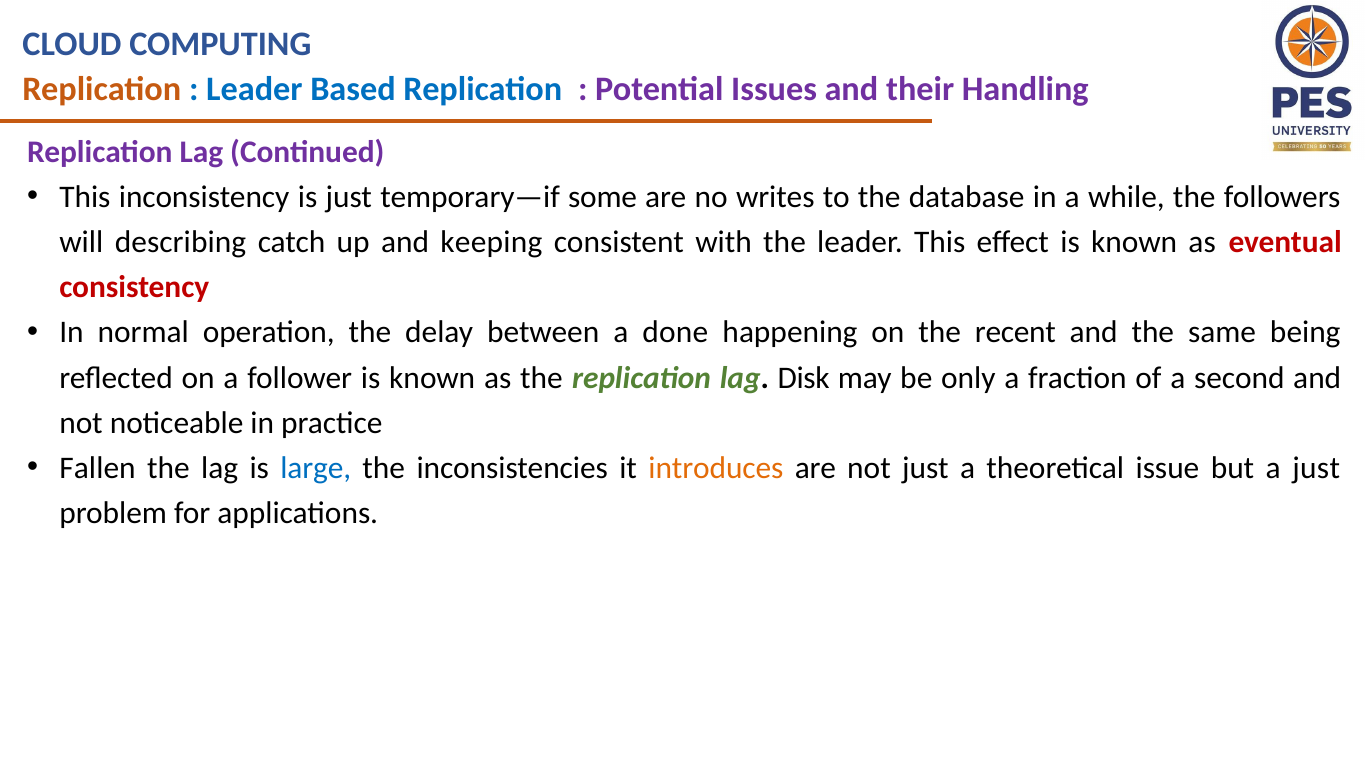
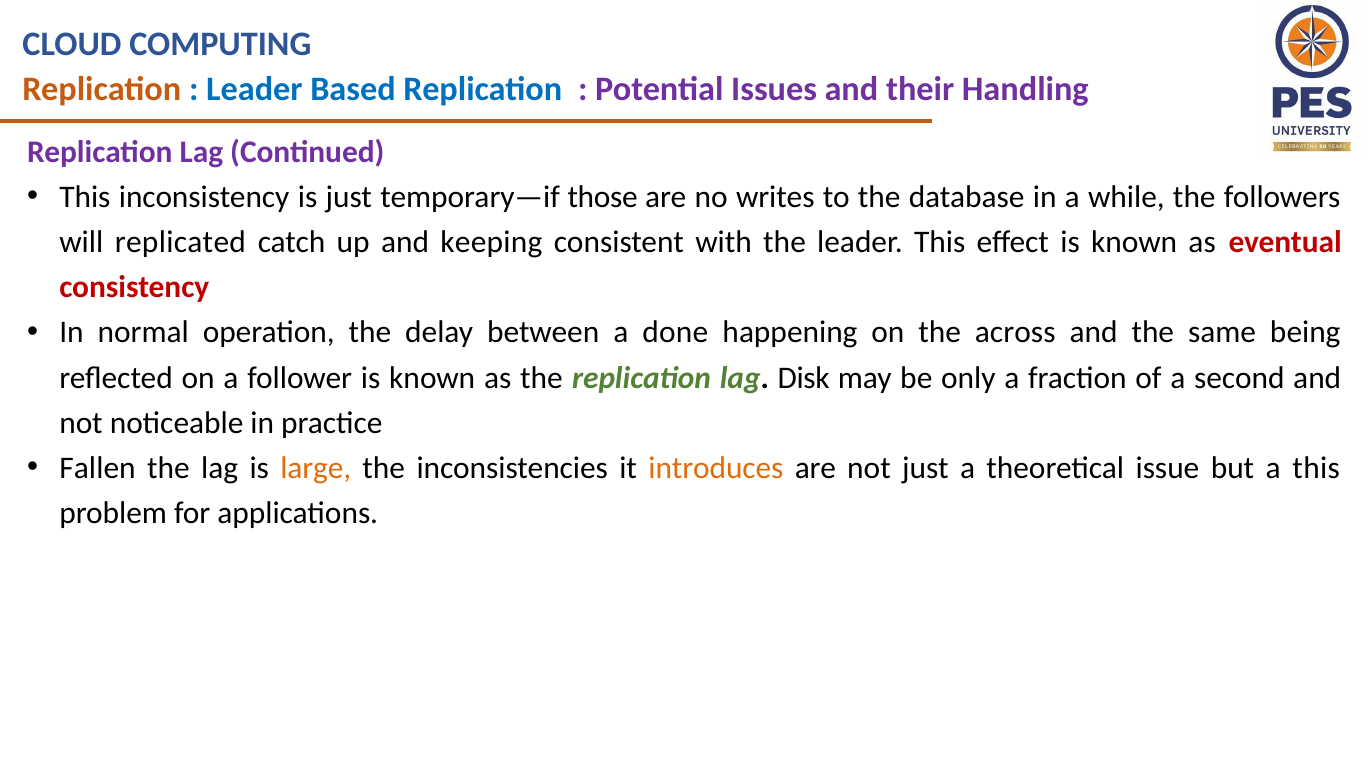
some: some -> those (603, 197)
describing: describing -> replicated (180, 242)
recent: recent -> across (1015, 333)
large colour: blue -> orange (316, 468)
a just: just -> this (1316, 468)
